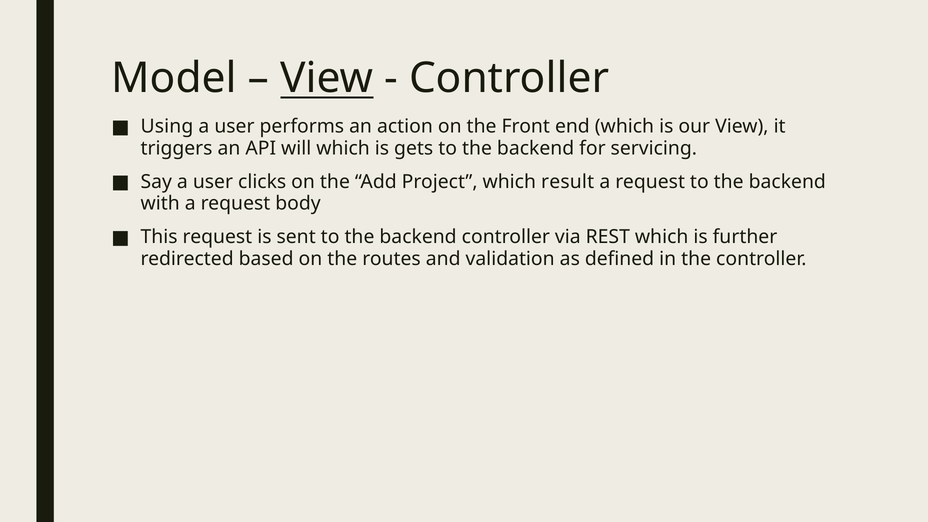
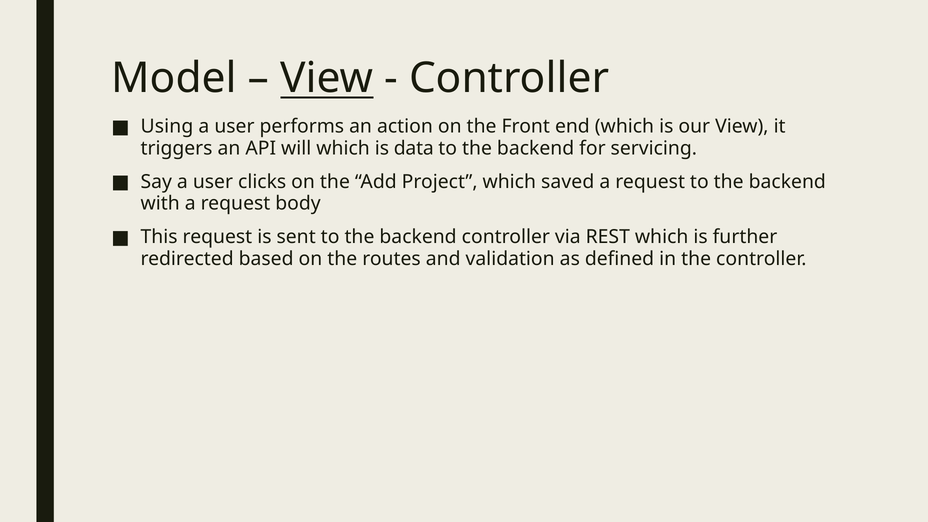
gets: gets -> data (414, 148)
result: result -> saved (568, 182)
